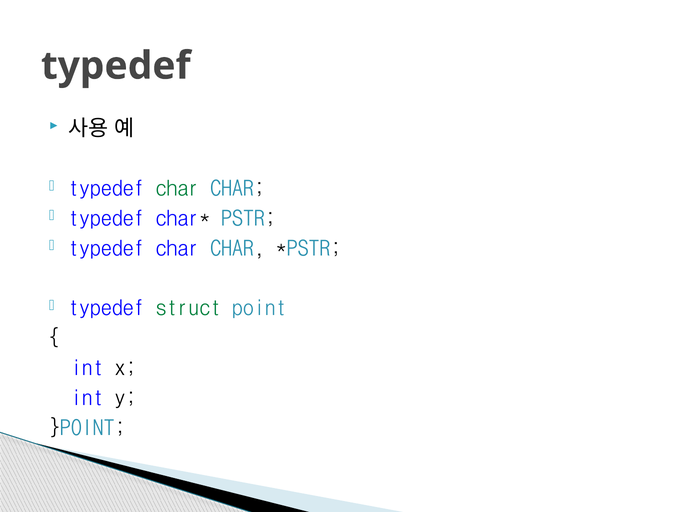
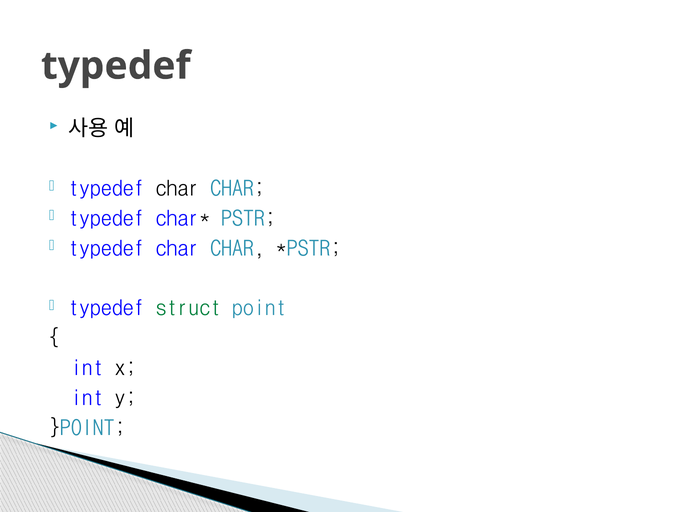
char colour: green -> black (177, 189)
